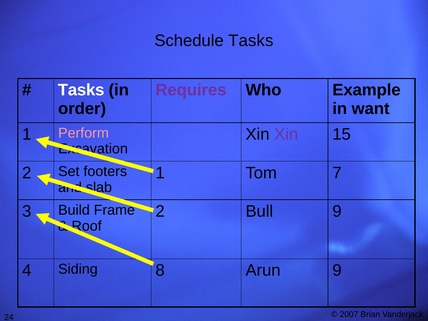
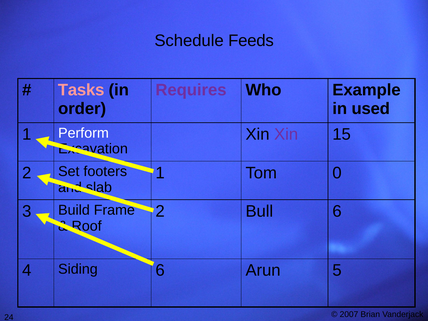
Schedule Tasks: Tasks -> Feeds (251, 41)
Tasks colour: white -> pink (81, 90)
want: want -> used (371, 109)
Perform colour: pink -> white (83, 133)
7: 7 -> 0 (337, 173)
Bull 9: 9 -> 6 (337, 211)
8: 8 -> 6 (160, 270)
Arun 9: 9 -> 5 (337, 270)
